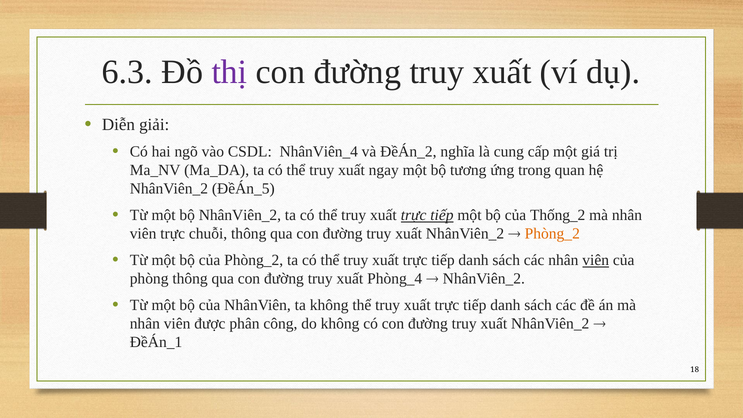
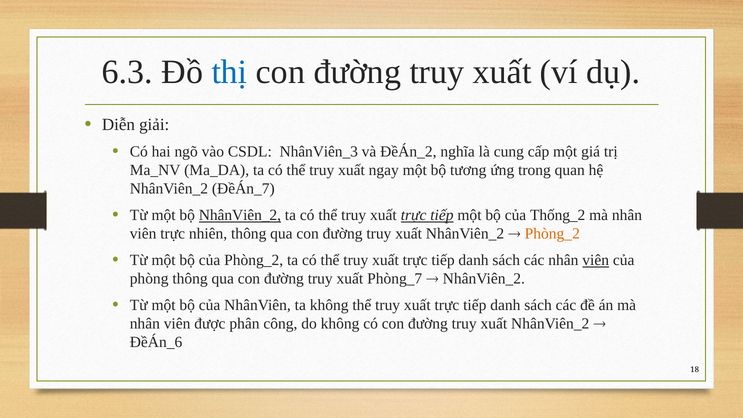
thị colour: purple -> blue (229, 72)
NhânViên_4: NhânViên_4 -> NhânViên_3 (319, 152)
ĐềÁn_5: ĐềÁn_5 -> ĐềÁn_7 (243, 189)
NhânViên_2 underline: none -> present (240, 215)
chuỗi: chuỗi -> nhiên (208, 234)
Phòng_4: Phòng_4 -> Phòng_7 (395, 279)
ĐềÁn_1: ĐềÁn_1 -> ĐềÁn_6 (156, 342)
